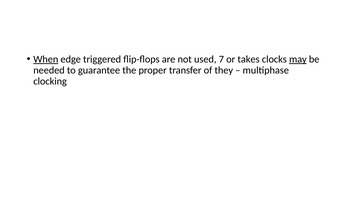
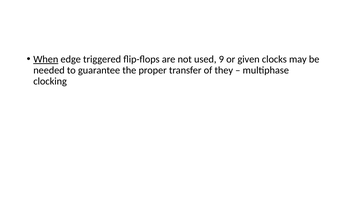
7: 7 -> 9 (221, 59)
takes: takes -> given (249, 59)
may underline: present -> none (298, 59)
